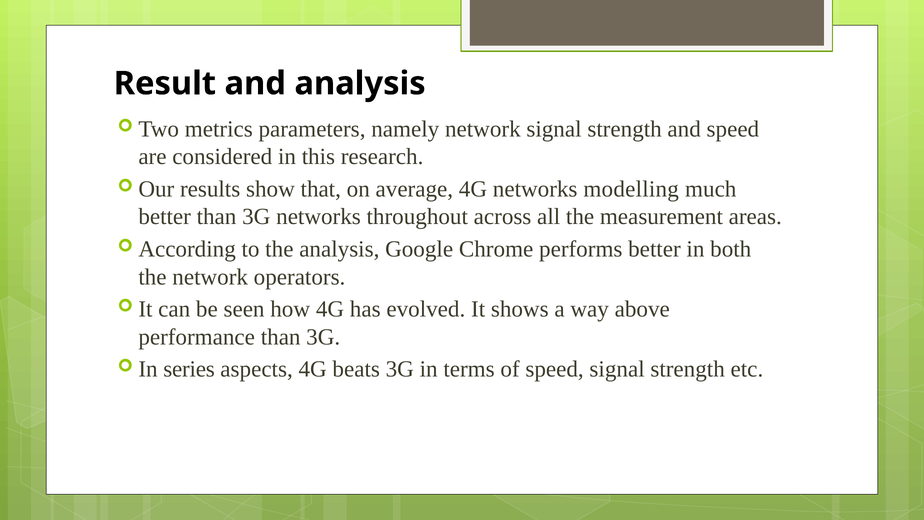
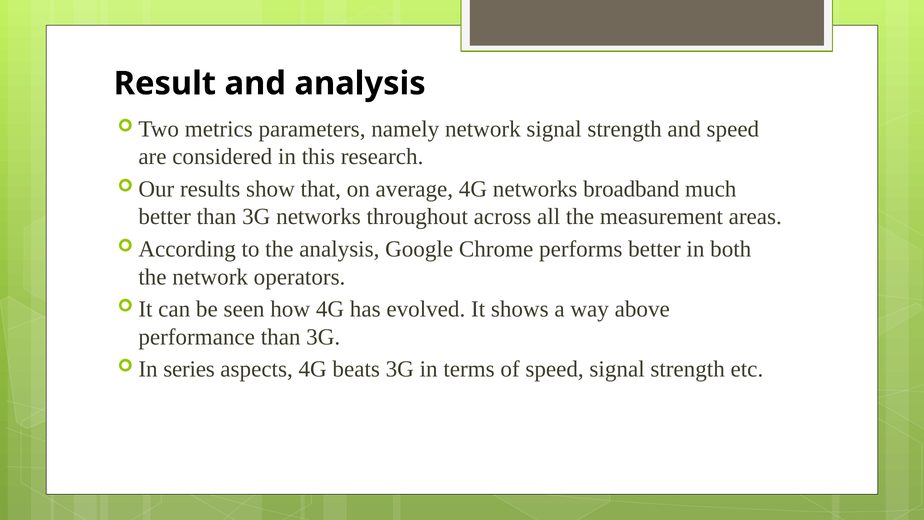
modelling: modelling -> broadband (631, 189)
